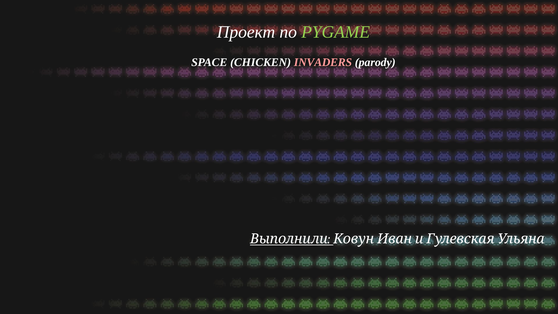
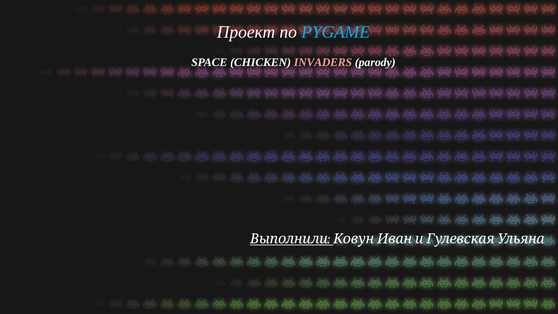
PYGAME colour: light green -> light blue (336, 32)
